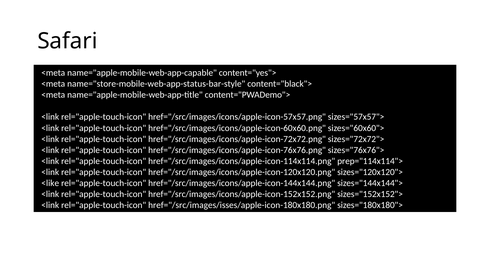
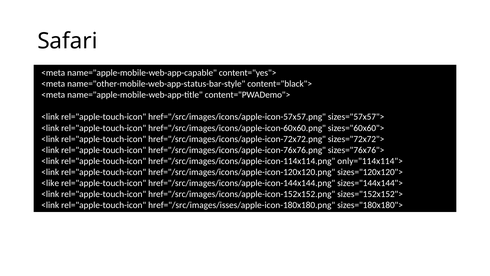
name="store-mobile-web-app-status-bar-style: name="store-mobile-web-app-status-bar-style -> name="other-mobile-web-app-status-bar-style (156, 84)
prep="114x114">: prep="114x114"> -> only="114x114"> (370, 161)
